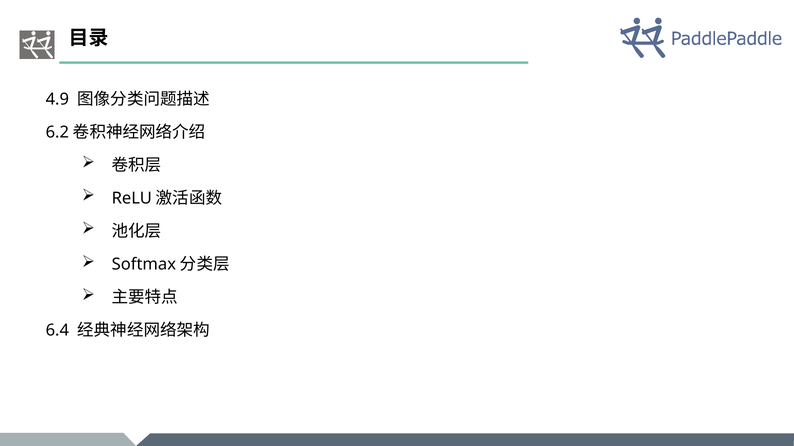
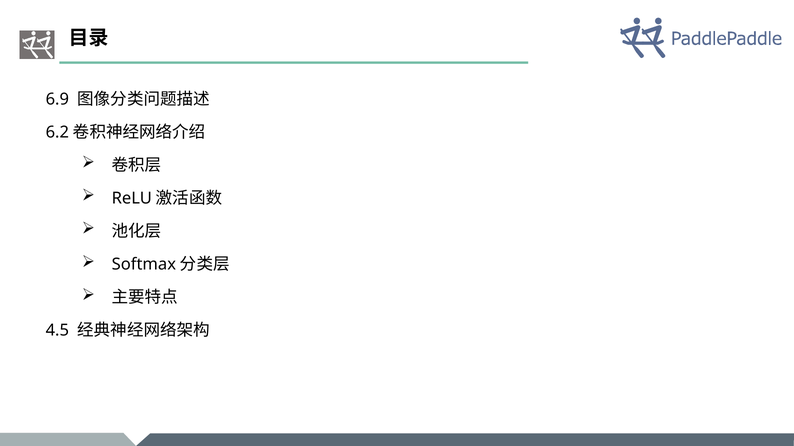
4.9: 4.9 -> 6.9 (57, 99)
6.4: 6.4 -> 4.5 (57, 331)
